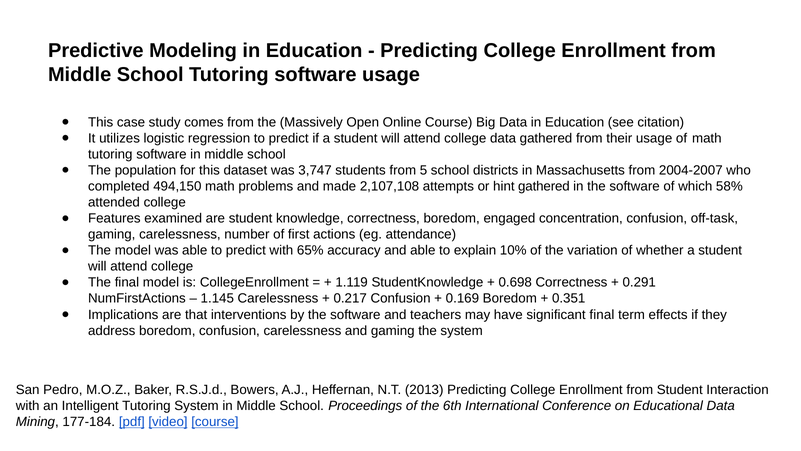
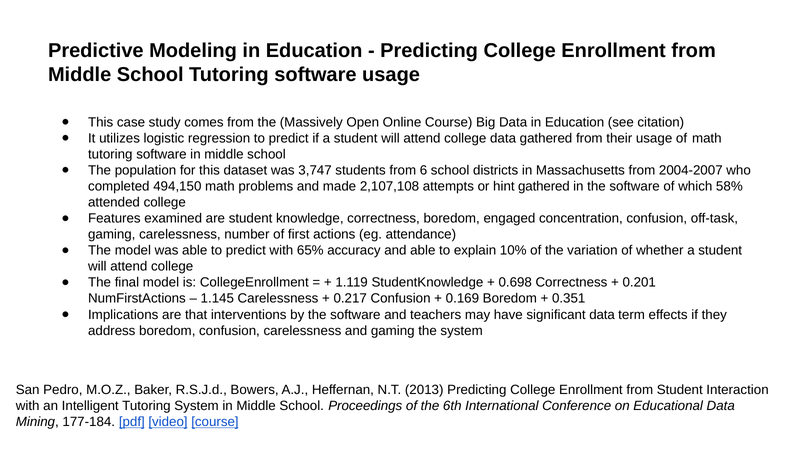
5: 5 -> 6 (424, 170)
0.291: 0.291 -> 0.201 (639, 282)
significant final: final -> data (602, 314)
